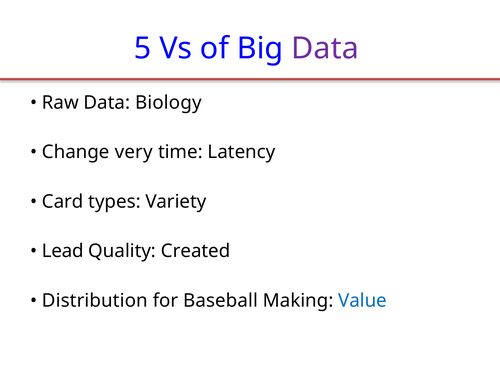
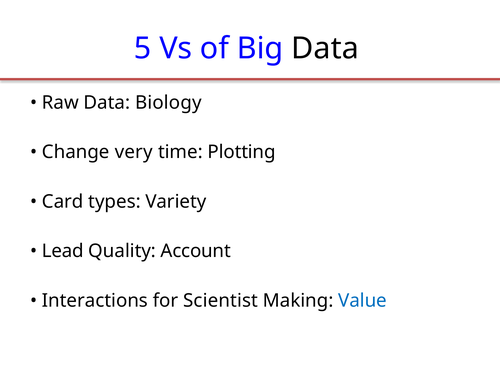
Data colour: purple -> black (325, 48)
Latency: Latency -> Plotting (242, 152)
Created: Created -> Account (196, 251)
Distribution: Distribution -> Interactions (95, 301)
Baseball: Baseball -> Scientist (221, 301)
